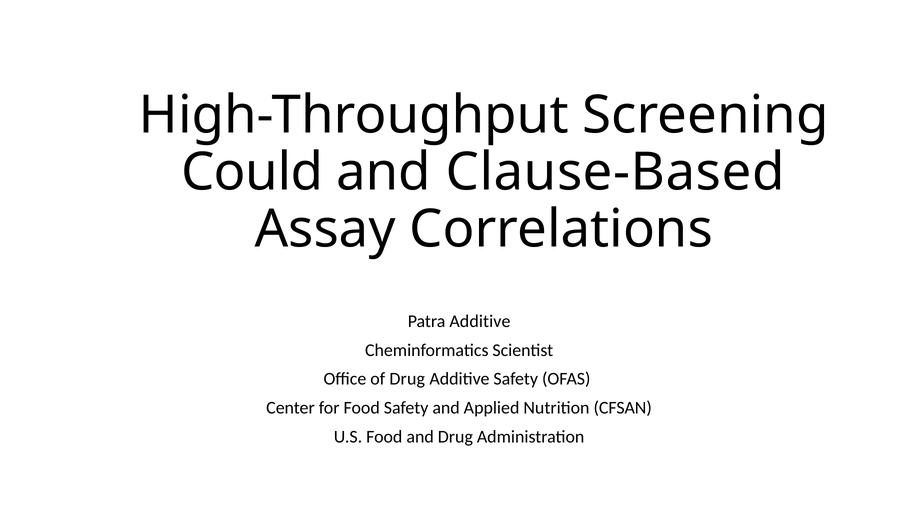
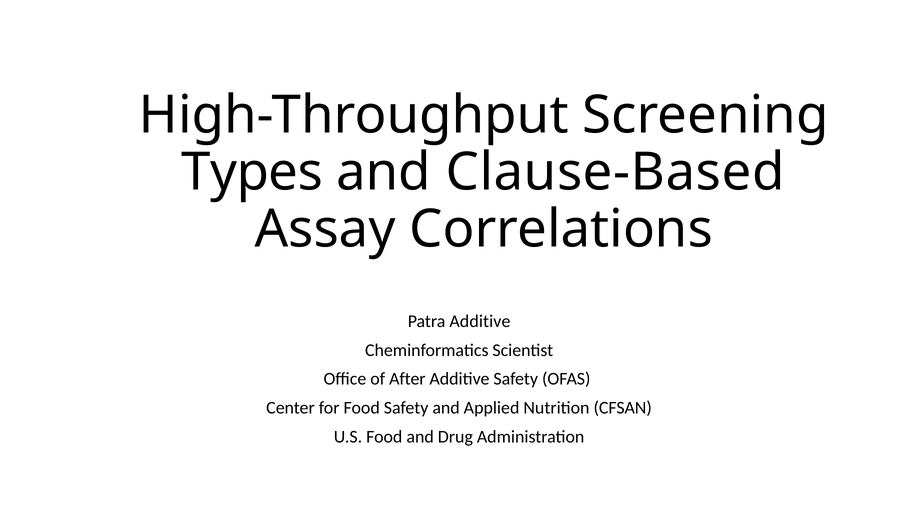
Could: Could -> Types (252, 172)
of Drug: Drug -> After (407, 379)
